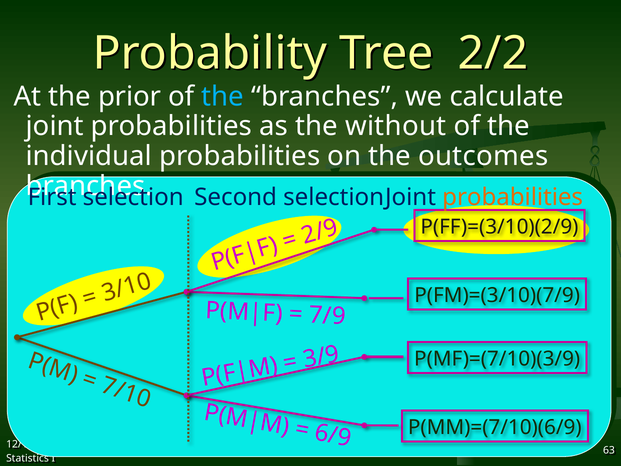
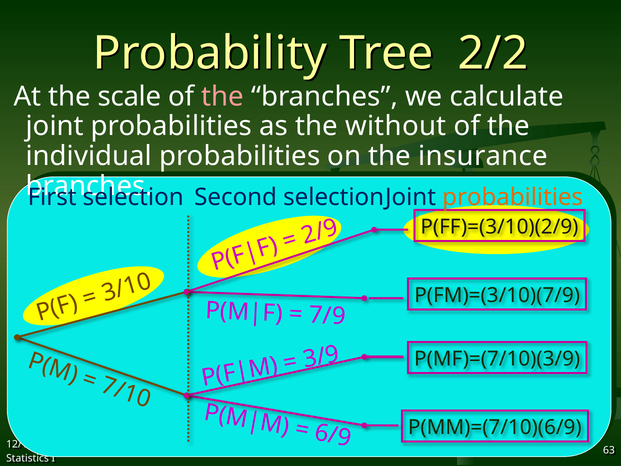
prior: prior -> scale (130, 96)
the colour: light blue -> pink (223, 96)
outcomes: outcomes -> insurance (483, 156)
